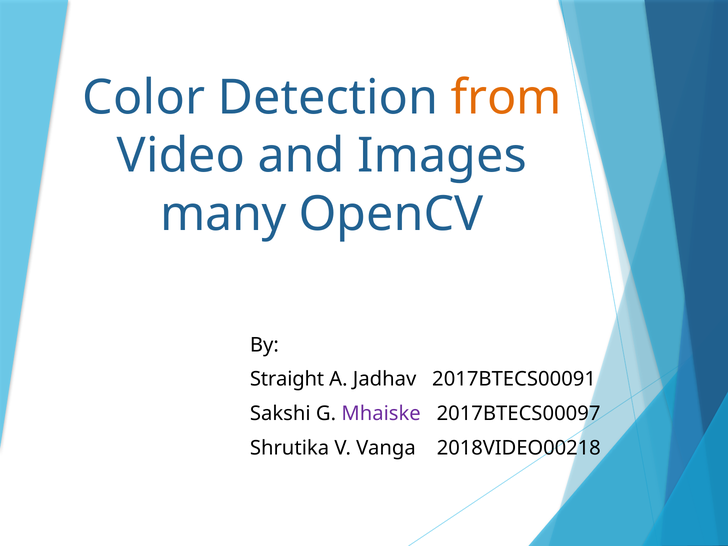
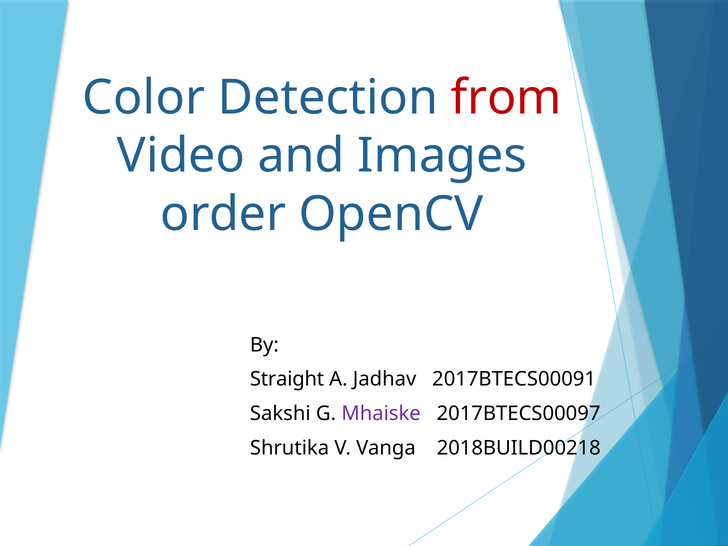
from colour: orange -> red (506, 98)
many: many -> order (223, 214)
2018VIDEO00218: 2018VIDEO00218 -> 2018BUILD00218 (519, 448)
